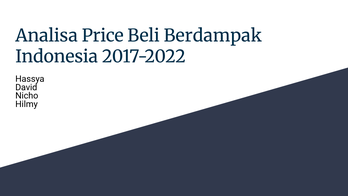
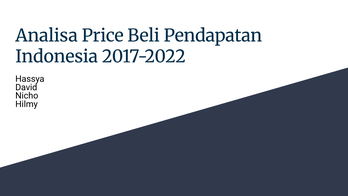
Berdampak: Berdampak -> Pendapatan (213, 36)
